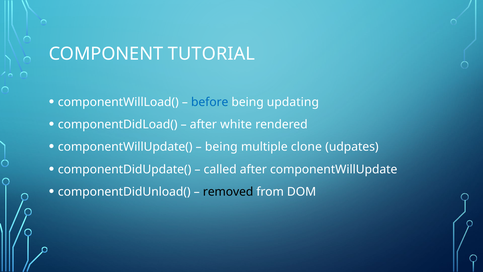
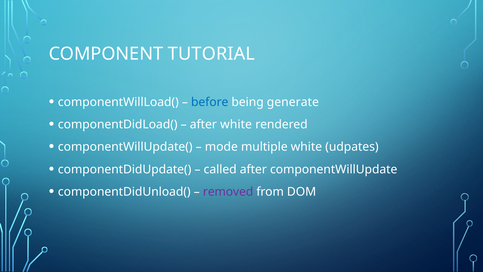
updating: updating -> generate (293, 102)
being: being -> mode (221, 147)
multiple clone: clone -> white (306, 147)
removed colour: black -> purple (228, 192)
